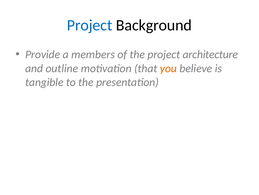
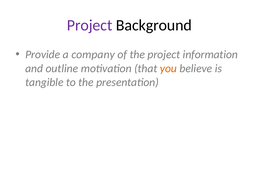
Project colour: blue -> purple (90, 25)
members: members -> company (93, 54)
architecture: architecture -> information (210, 54)
